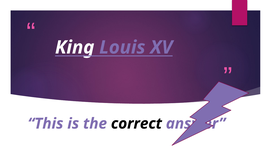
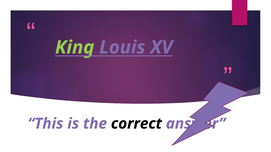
King colour: white -> light green (75, 48)
